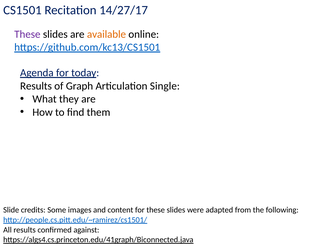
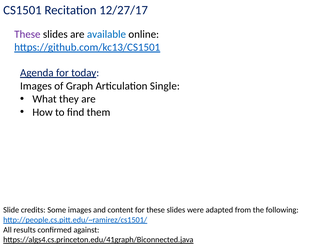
14/27/17: 14/27/17 -> 12/27/17 (124, 10)
available colour: orange -> blue (106, 34)
Results: Results -> Images (36, 86)
